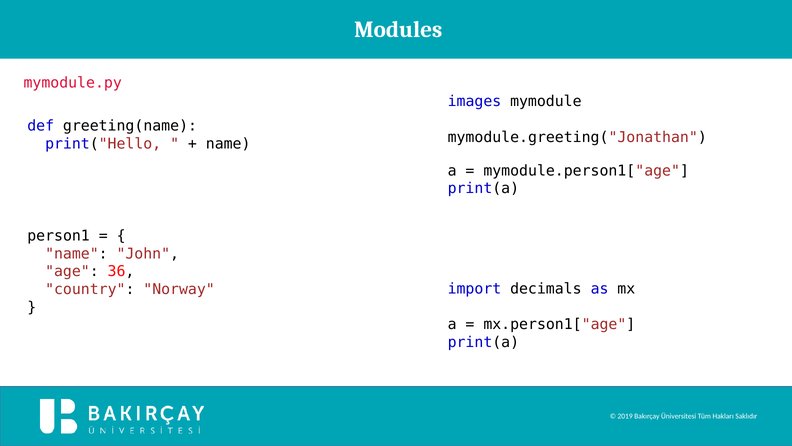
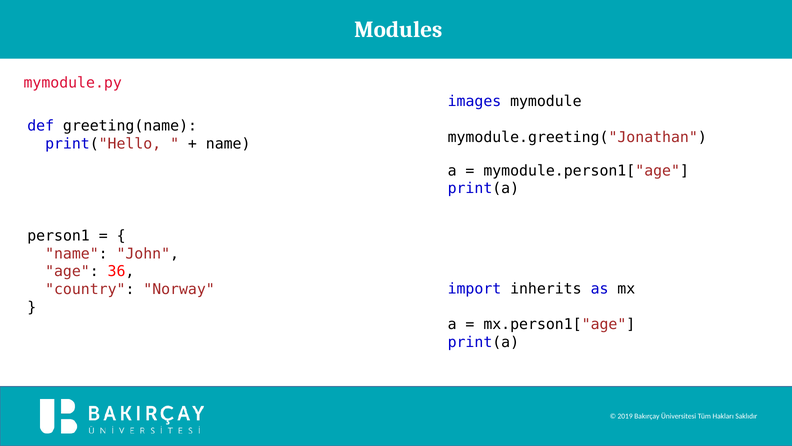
decimals: decimals -> inherits (546, 288)
